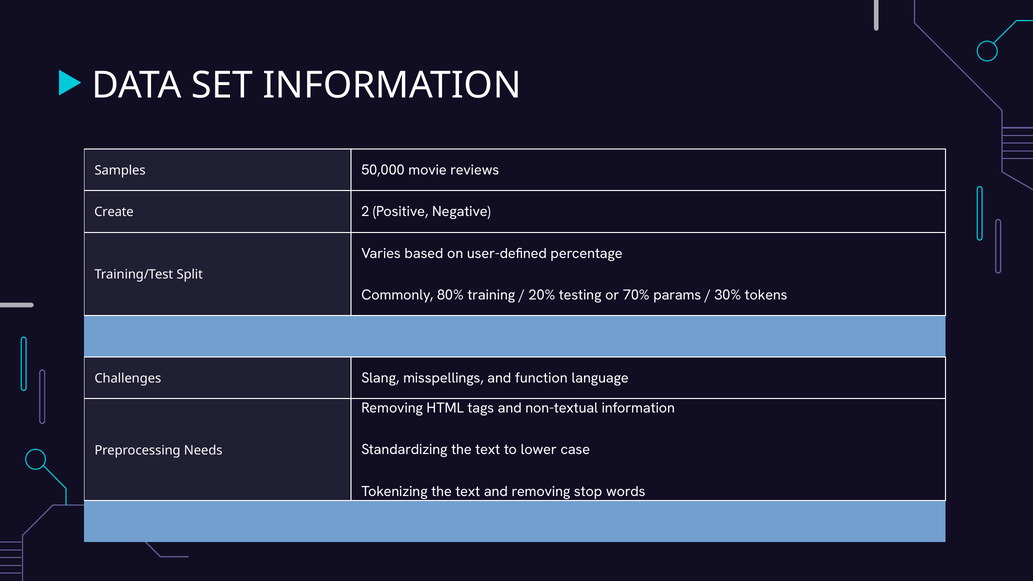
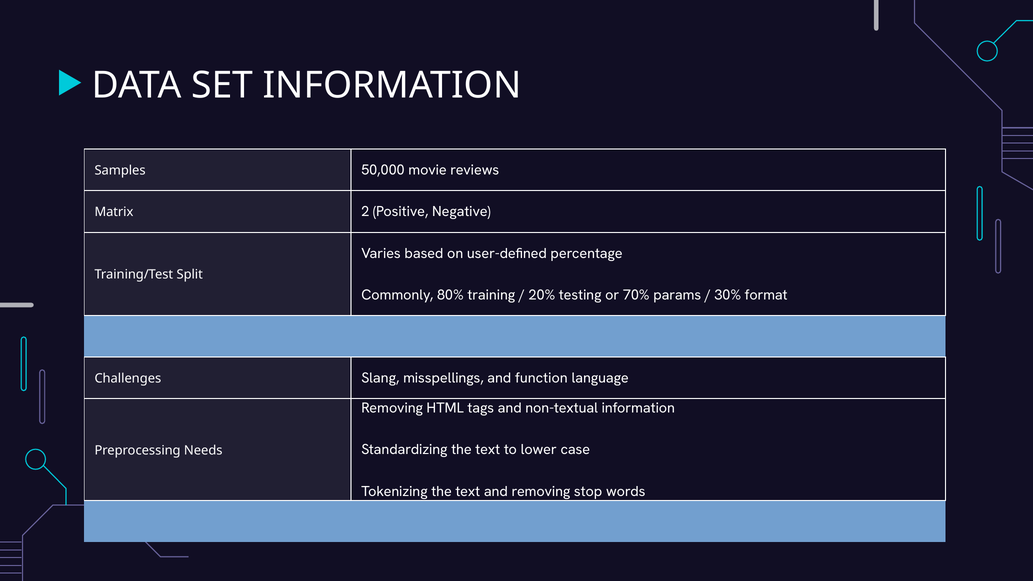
Create: Create -> Matrix (114, 212)
tokens: tokens -> format (766, 295)
